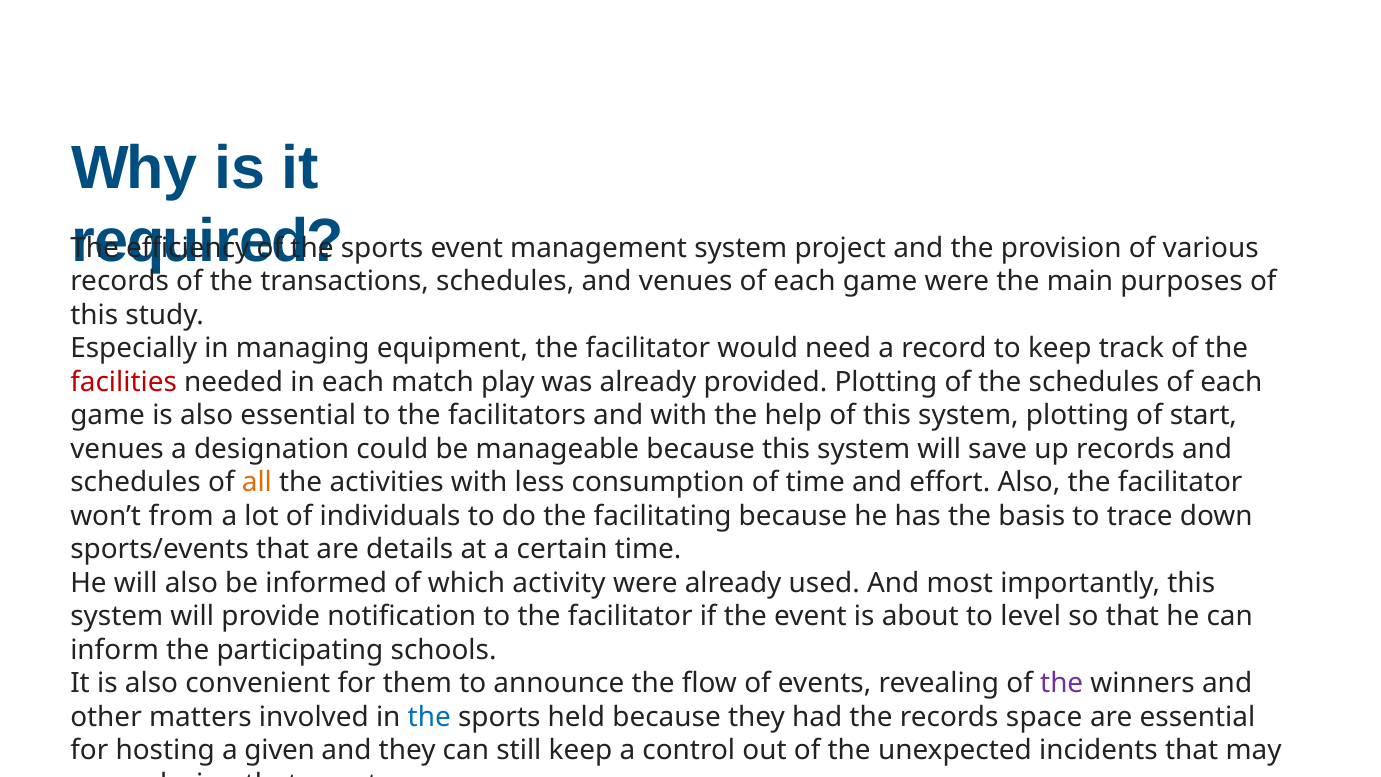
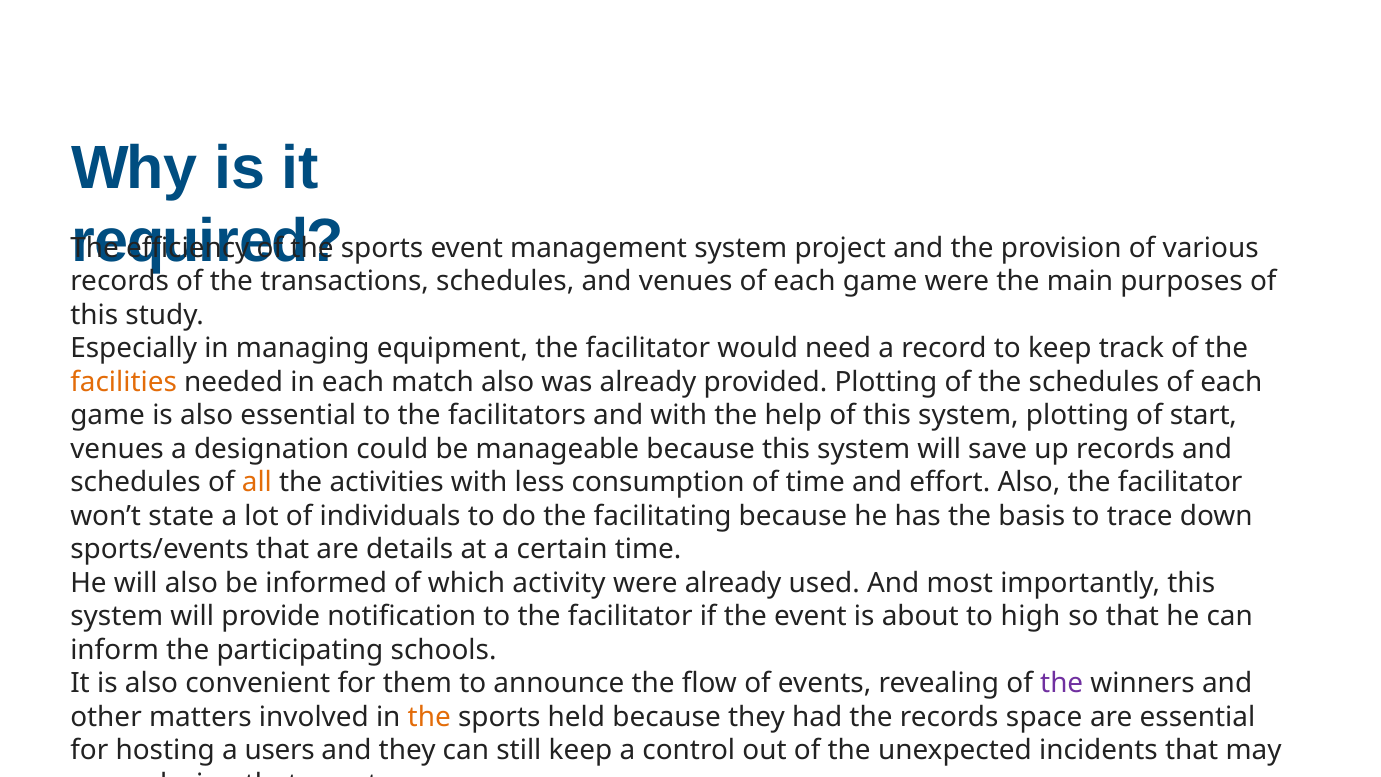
facilities colour: red -> orange (124, 382)
match play: play -> also (508, 382)
from: from -> state (181, 516)
level: level -> high (1031, 616)
the colour: blue -> orange (429, 717)
given: given -> users (280, 751)
